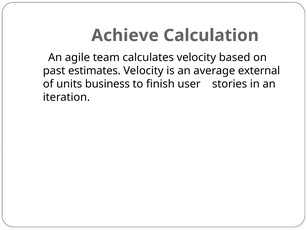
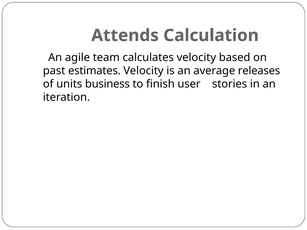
Achieve: Achieve -> Attends (125, 35)
external: external -> releases (259, 71)
